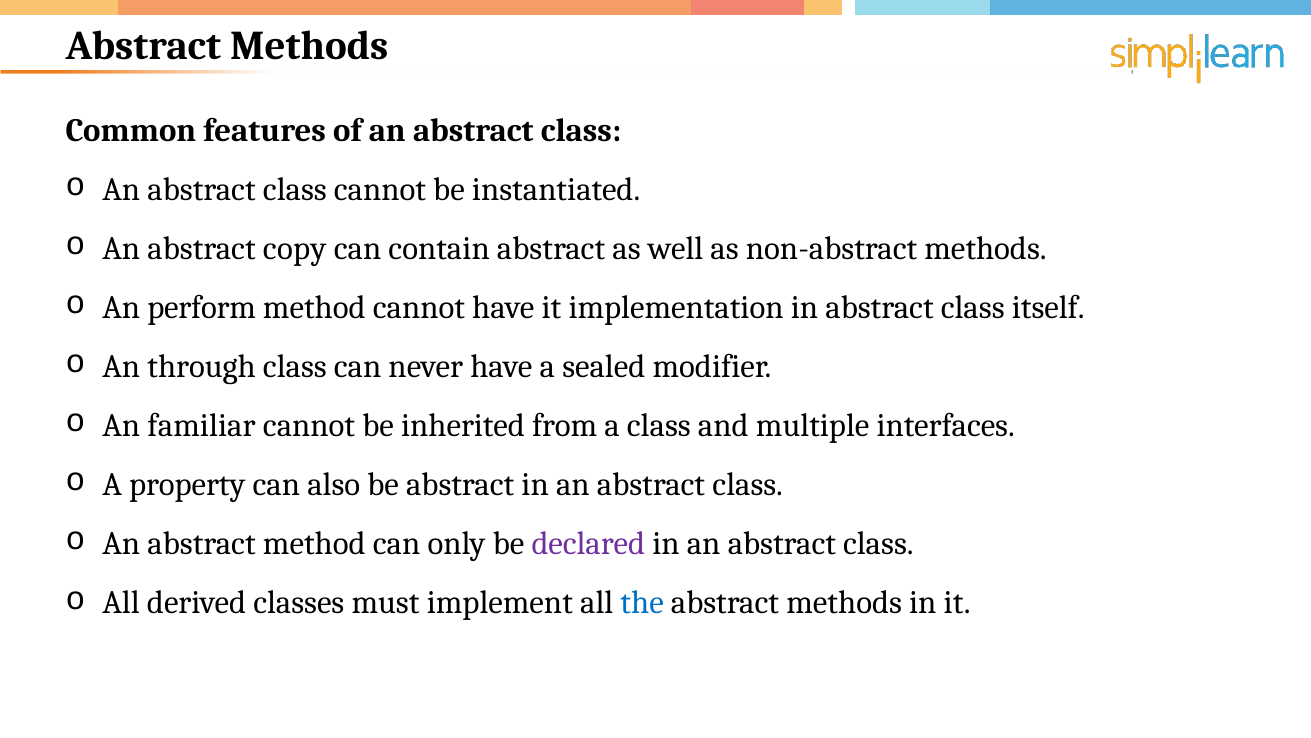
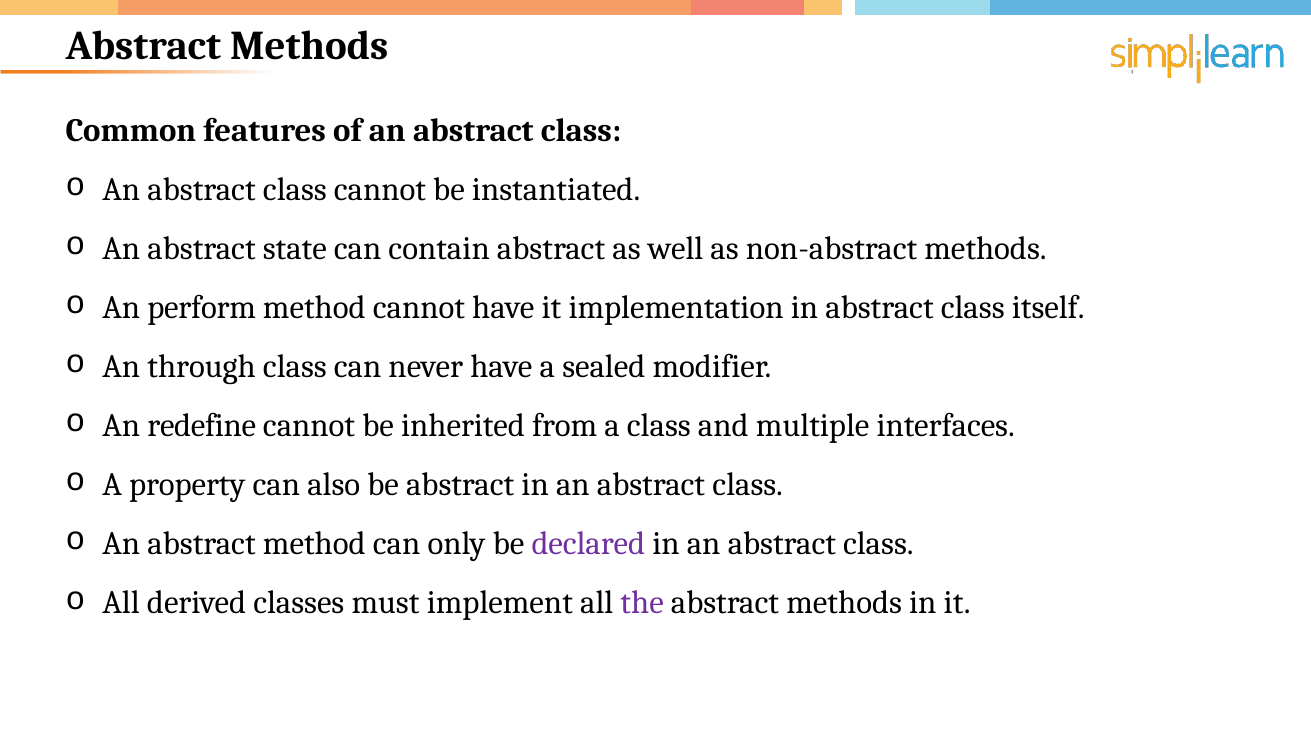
copy: copy -> state (295, 248)
familiar: familiar -> redefine (202, 425)
the colour: blue -> purple (642, 602)
